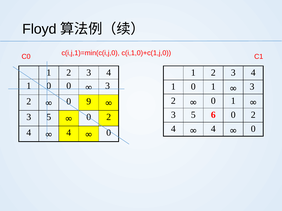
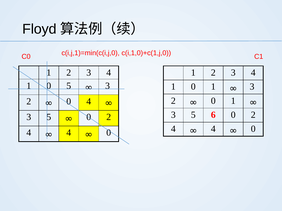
0 0: 0 -> 5 (69, 86)
0 9: 9 -> 4 (89, 102)
